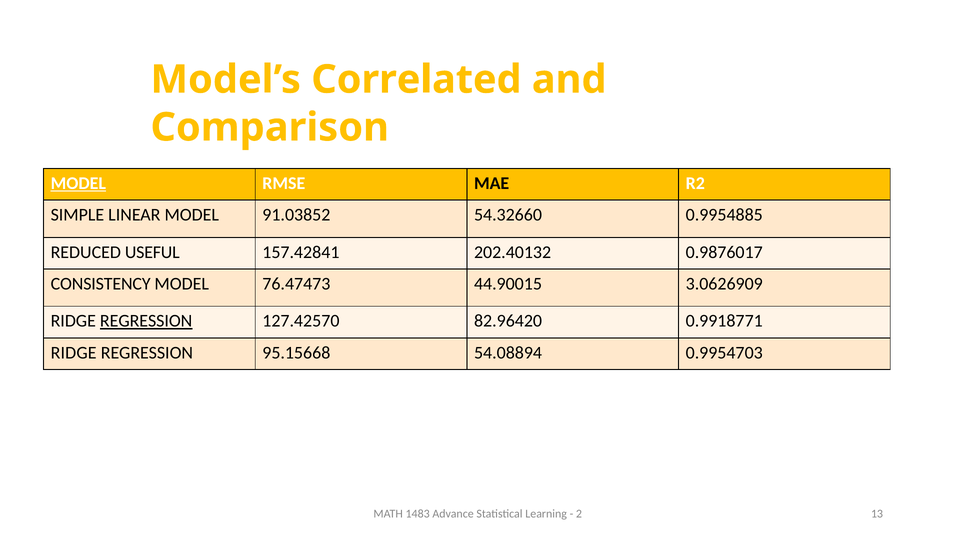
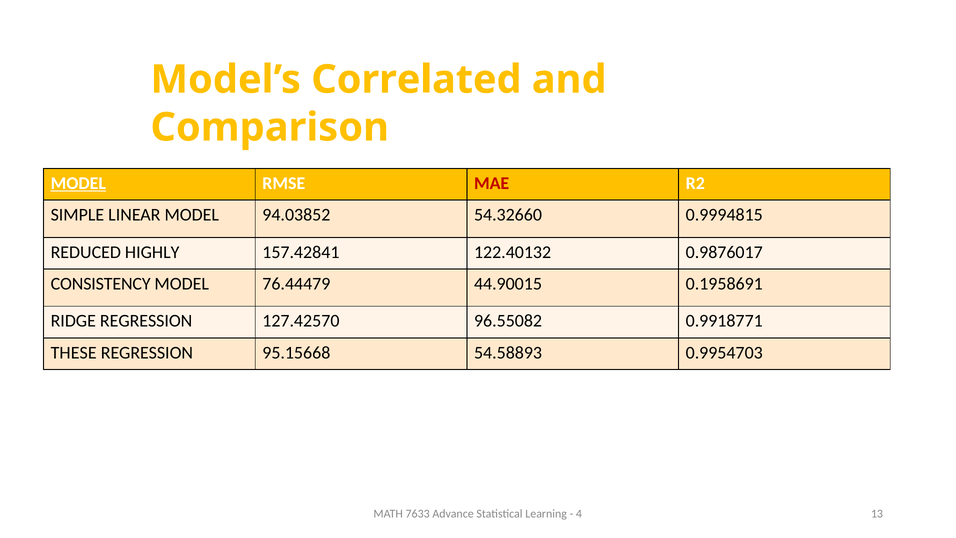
MAE colour: black -> red (492, 183)
91.03852: 91.03852 -> 94.03852 (296, 215)
0.9954885: 0.9954885 -> 0.9994815 (724, 215)
USEFUL: USEFUL -> HIGHLY (152, 252)
202.40132: 202.40132 -> 122.40132 (513, 252)
76.47473: 76.47473 -> 76.44479 (296, 284)
3.0626909: 3.0626909 -> 0.1958691 (724, 284)
REGRESSION underline: present -> none (146, 321)
82.96420: 82.96420 -> 96.55082 (508, 321)
RIDGE: RIDGE -> THESE (74, 352)
54.08894: 54.08894 -> 54.58893 (508, 352)
1483: 1483 -> 7633 (418, 513)
2: 2 -> 4 (579, 513)
